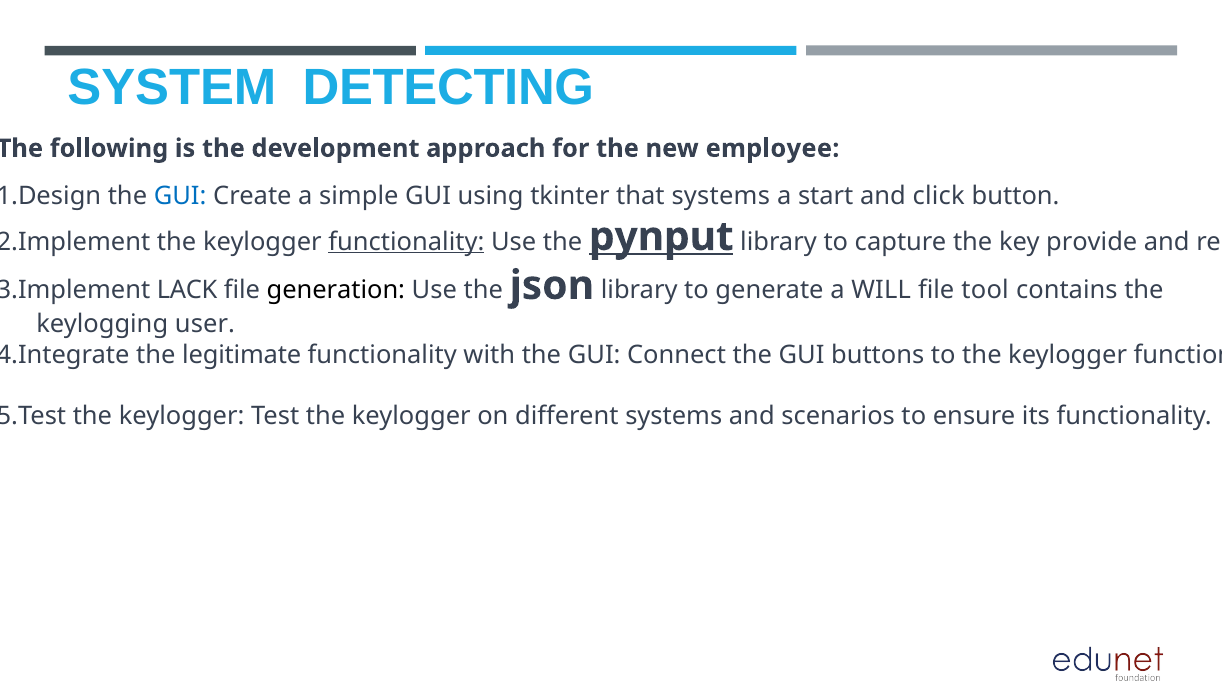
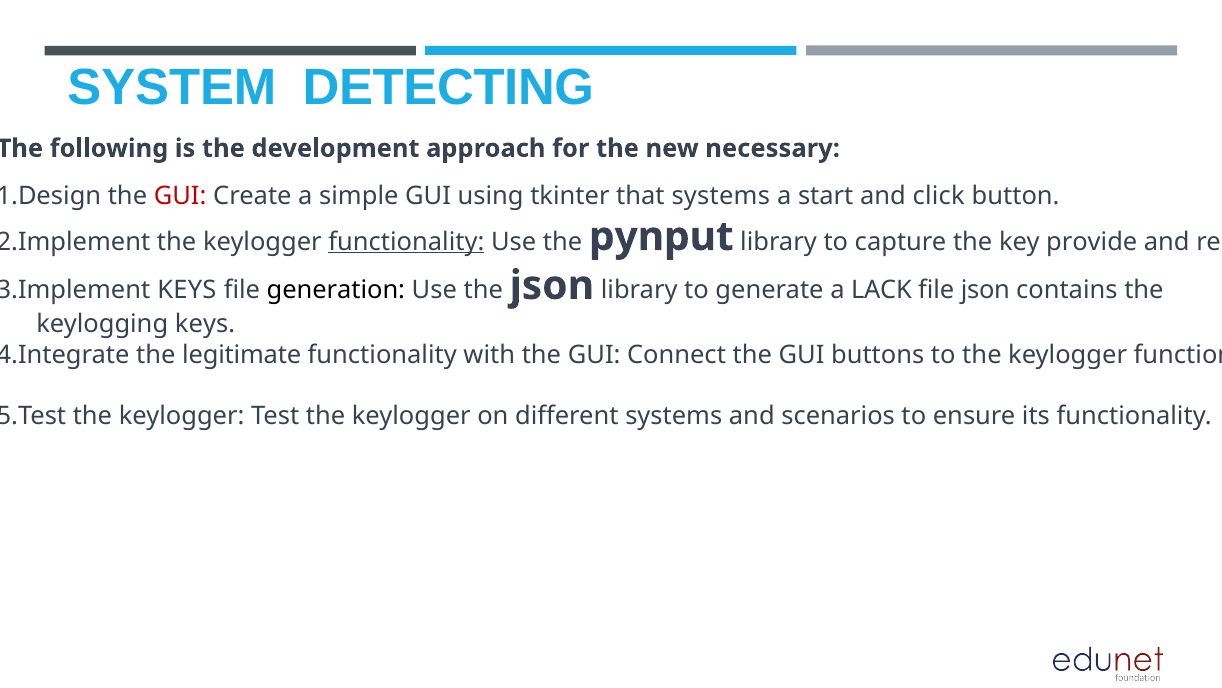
employee: employee -> necessary (773, 148)
GUI colour: blue -> red (180, 196)
pynput underline: present -> none (661, 236)
LACK: LACK -> KEYS (187, 290)
WILL: WILL -> LACK (881, 290)
file tool: tool -> json (985, 290)
keylogging user: user -> keys (205, 324)
